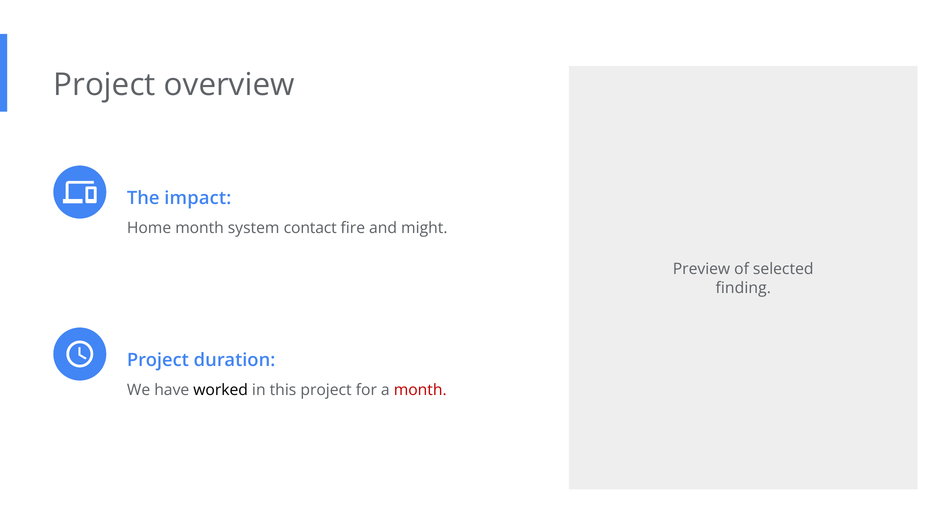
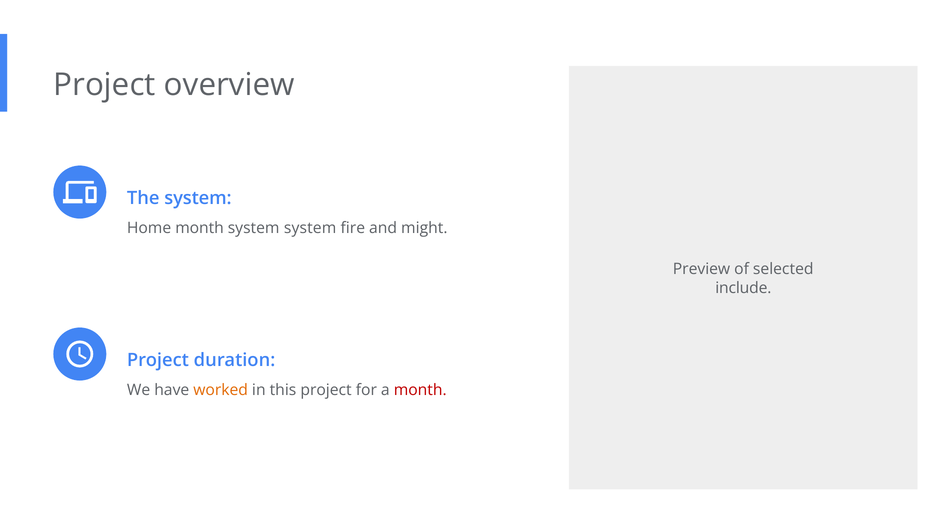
The impact: impact -> system (198, 198)
system contact: contact -> system (310, 228)
finding: finding -> include (743, 288)
worked colour: black -> orange (221, 390)
